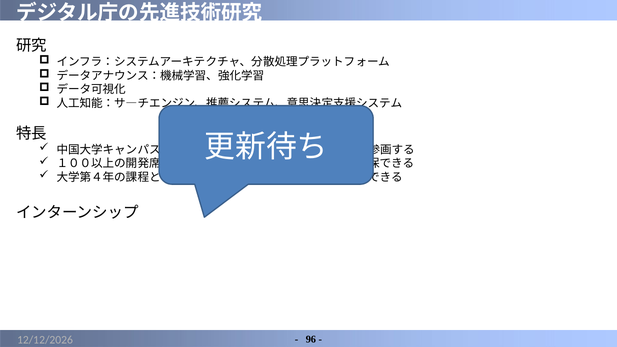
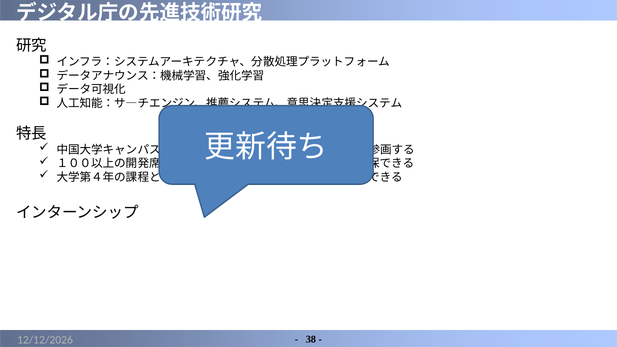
96: 96 -> 38 (311, 339)
